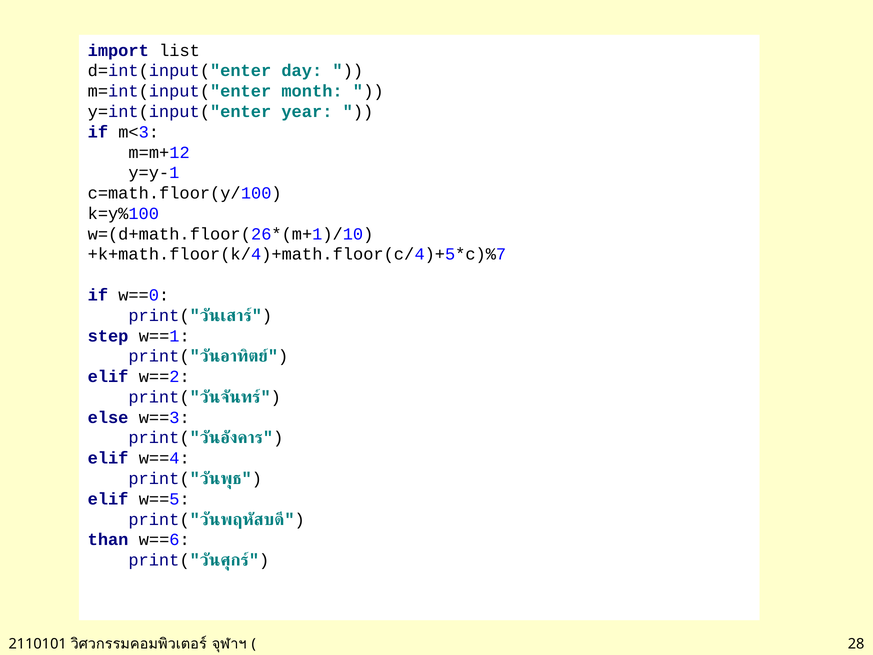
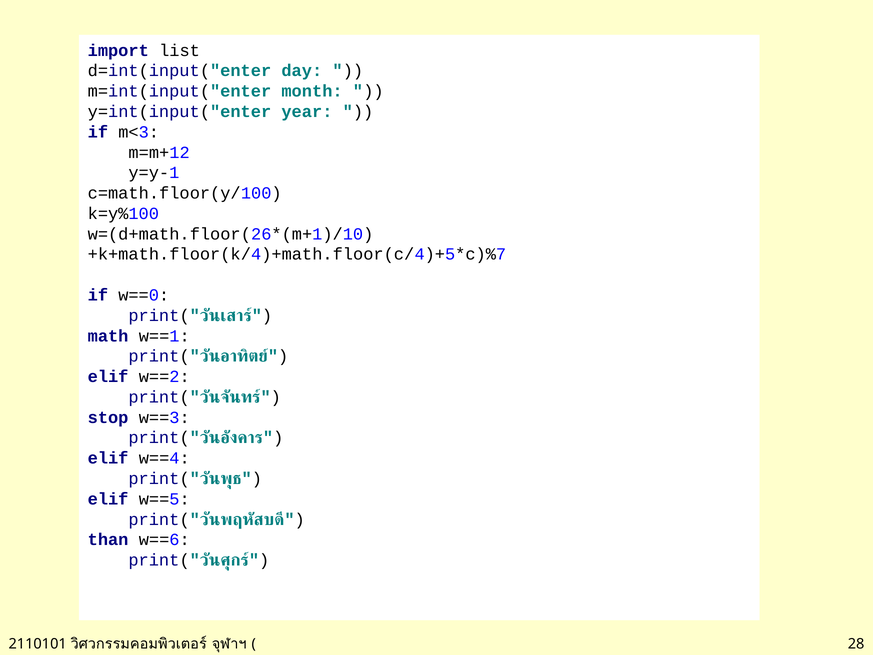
step: step -> math (108, 336)
else: else -> stop (108, 417)
